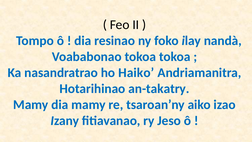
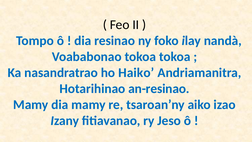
an-takatry: an-takatry -> an-resinao (159, 89)
